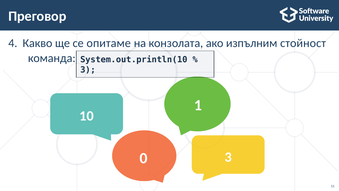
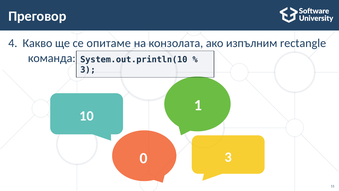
стойност: стойност -> rectangle (303, 43)
